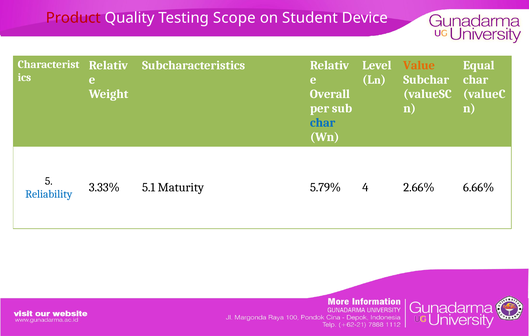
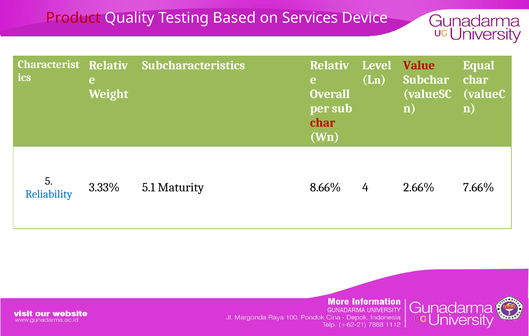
Scope: Scope -> Based (234, 18)
Student: Student -> Services (310, 18)
Value colour: orange -> red (419, 65)
char colour: blue -> red (323, 123)
5.79%: 5.79% -> 8.66% (325, 187)
6.66%: 6.66% -> 7.66% (479, 187)
